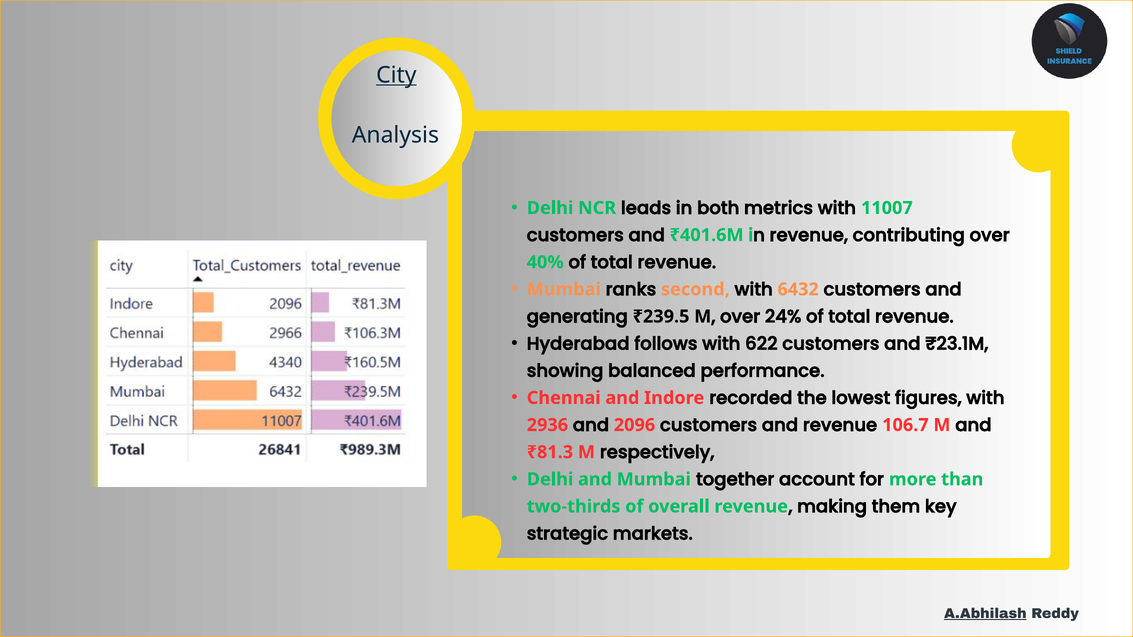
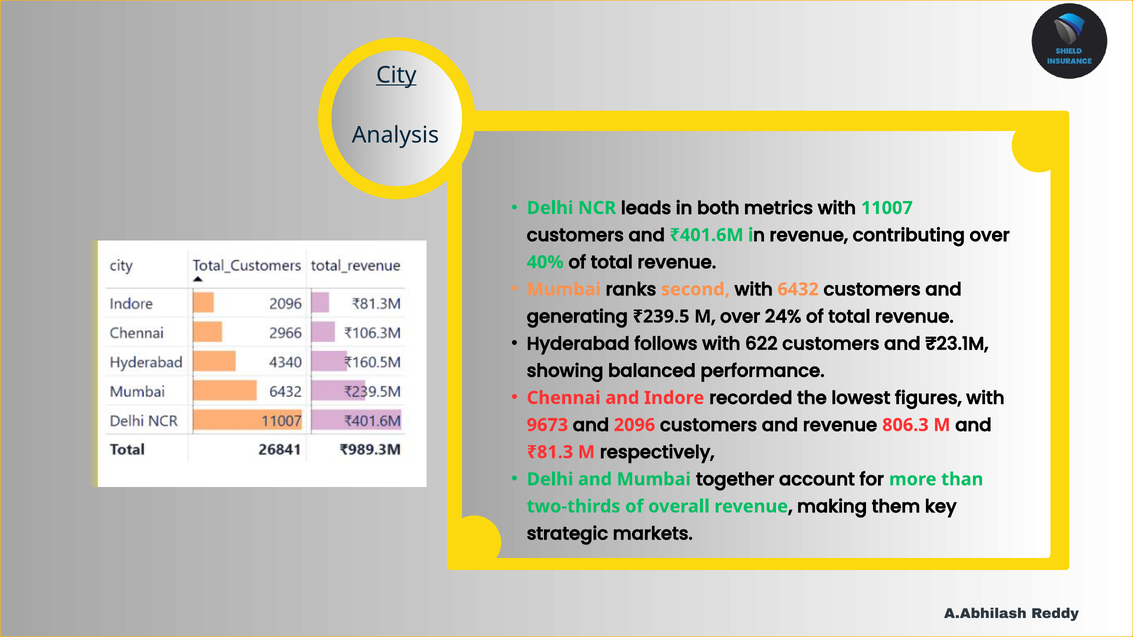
2936: 2936 -> 9673 (547, 425)
106.7: 106.7 -> 806.3 (905, 425)
A.Abhilash underline: present -> none (985, 614)
